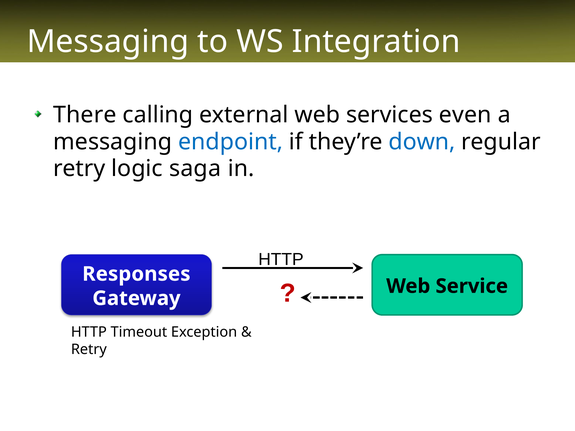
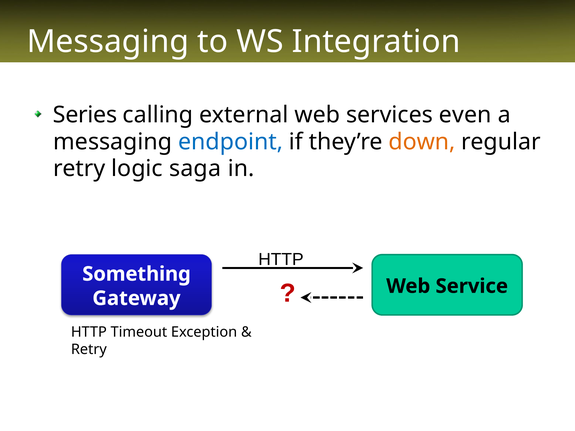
There: There -> Series (85, 115)
down colour: blue -> orange (422, 142)
Responses: Responses -> Something (137, 274)
